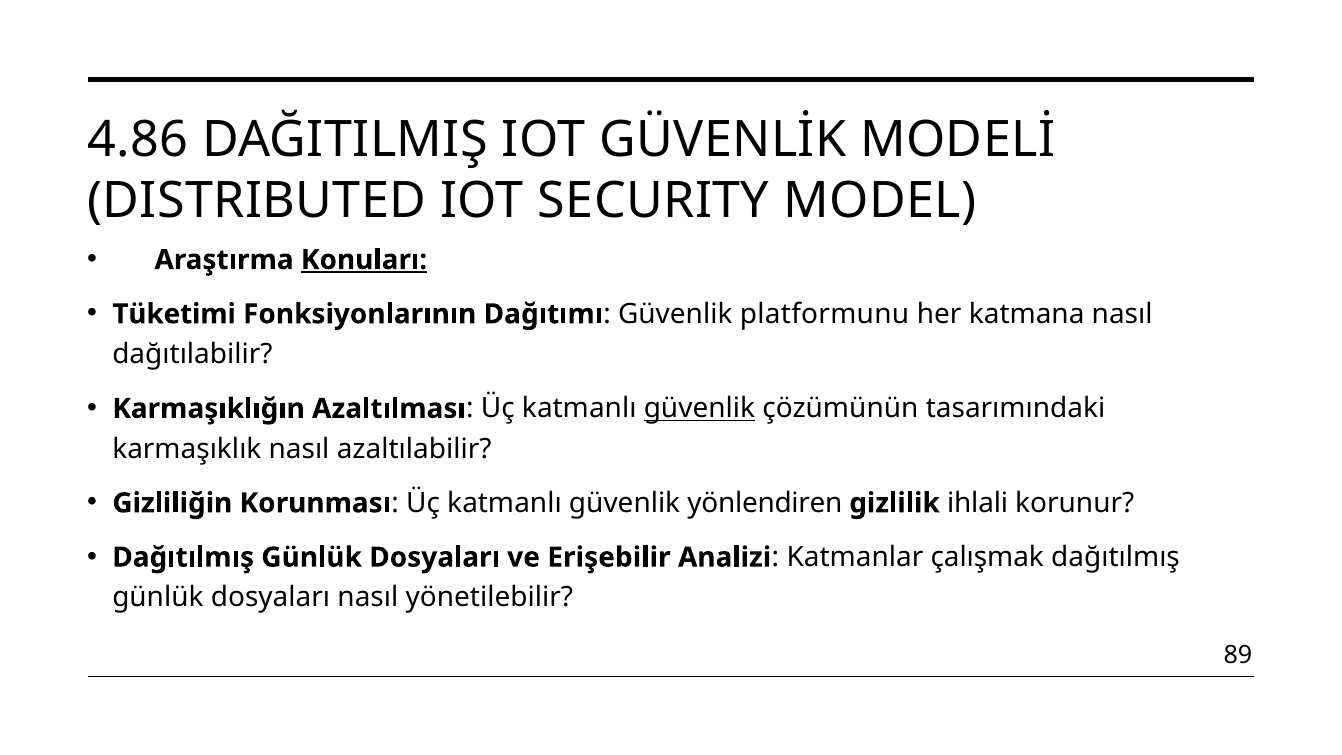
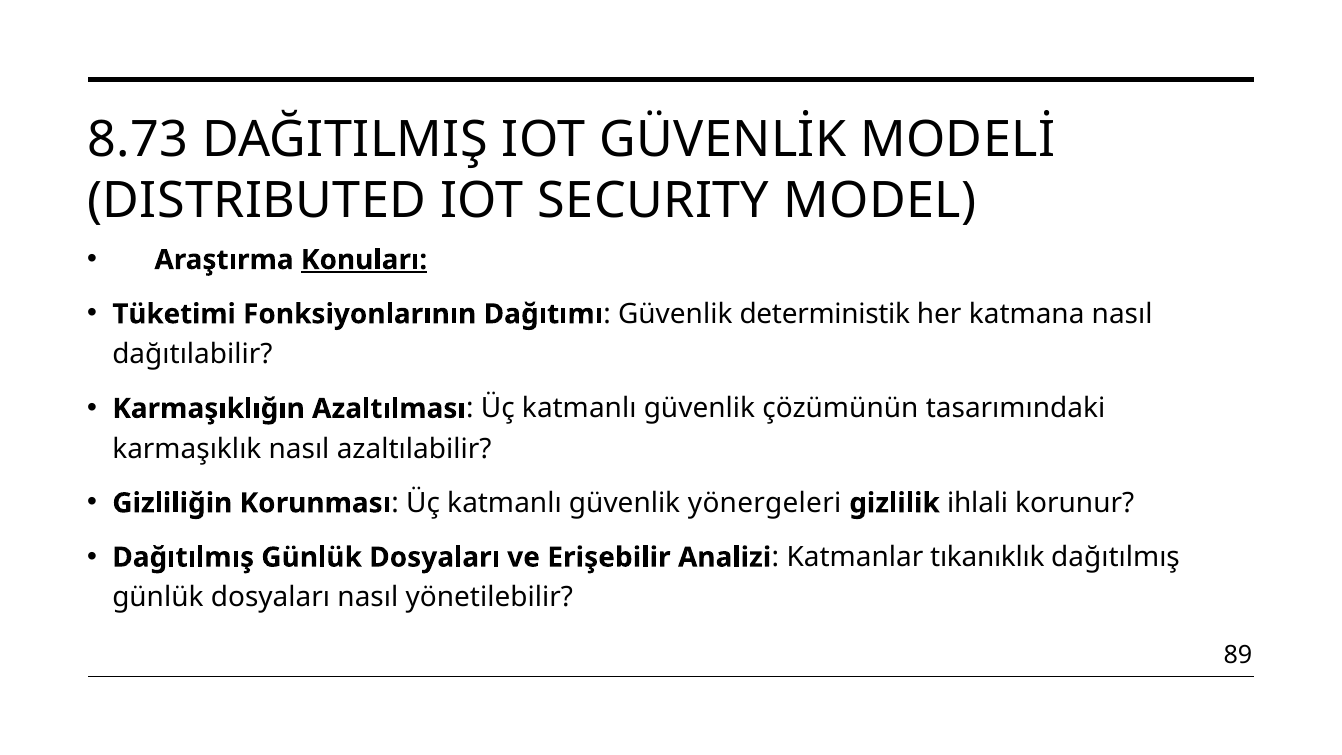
4.86: 4.86 -> 8.73 (138, 140)
platformunu: platformunu -> deterministik (825, 314)
güvenlik underline: present -> none (699, 409)
yönlendiren: yönlendiren -> yönergeleri (765, 503)
çalışmak: çalışmak -> tıkanıklık (987, 557)
